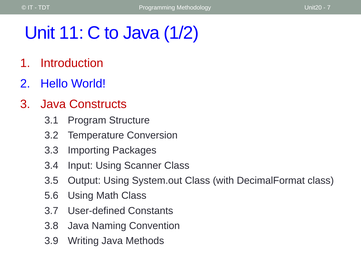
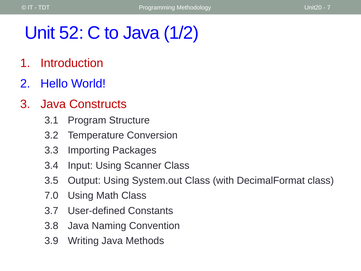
11: 11 -> 52 (71, 33)
5.6: 5.6 -> 7.0 (51, 195)
